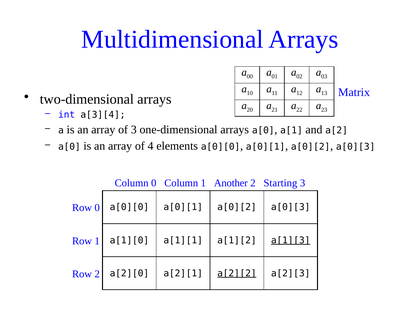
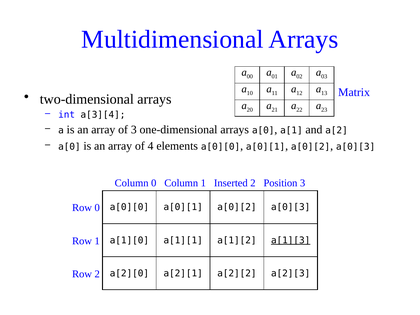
Another: Another -> Inserted (231, 183)
Starting: Starting -> Position (280, 183)
a[2][2 underline: present -> none (237, 273)
